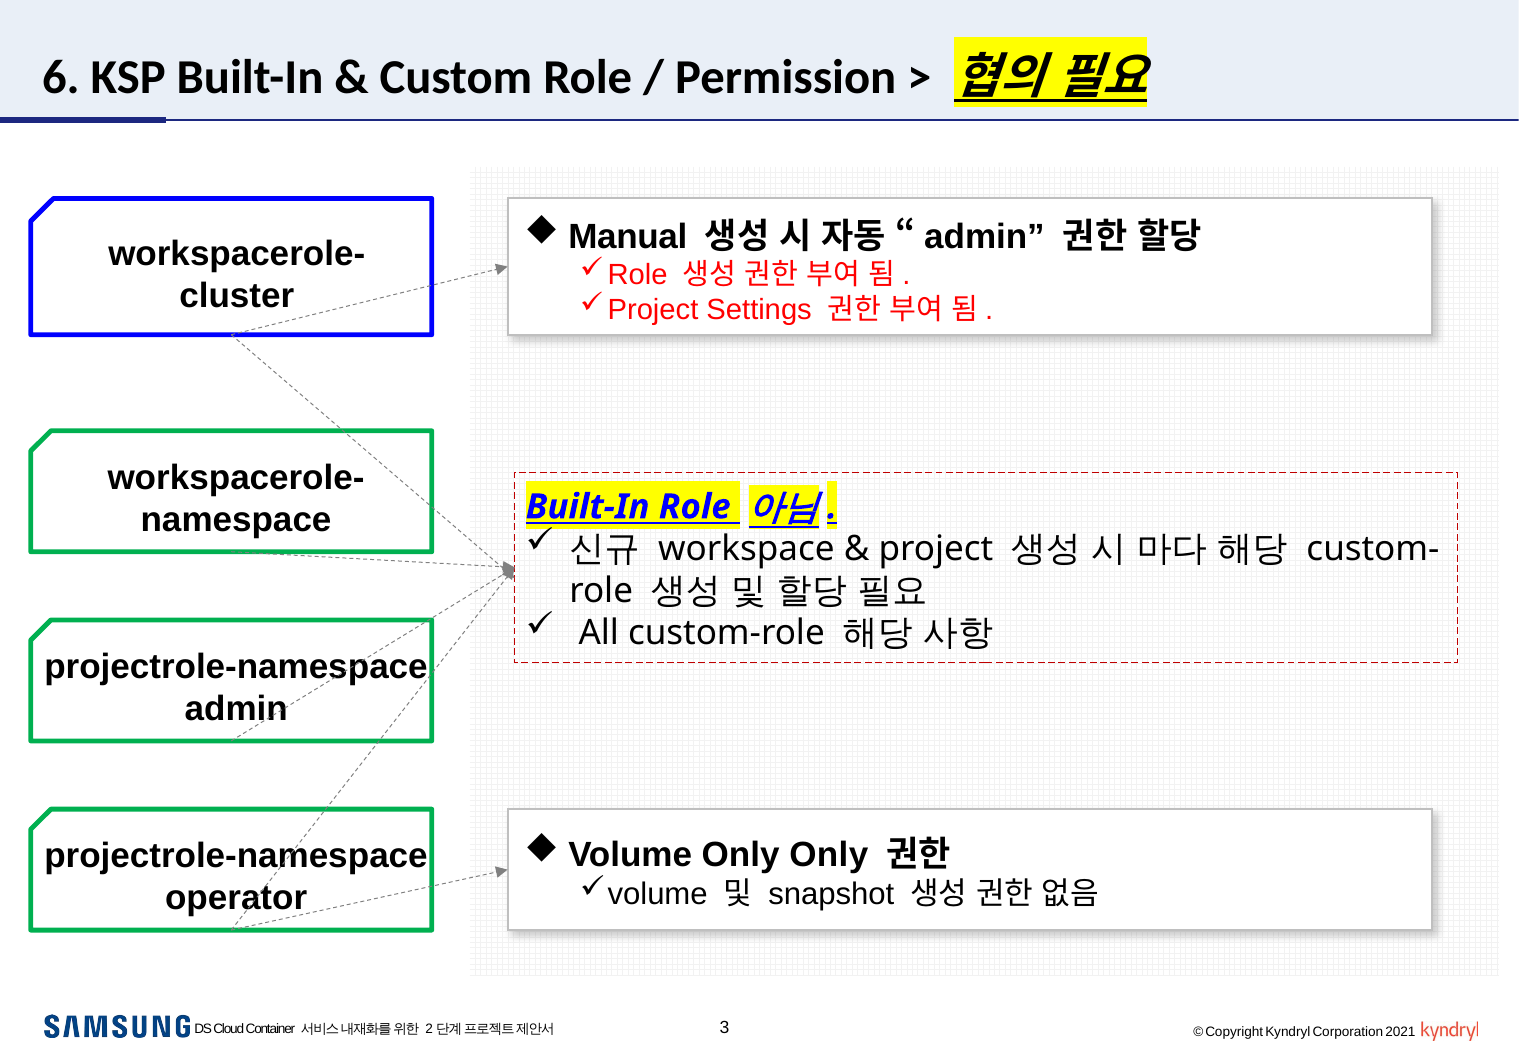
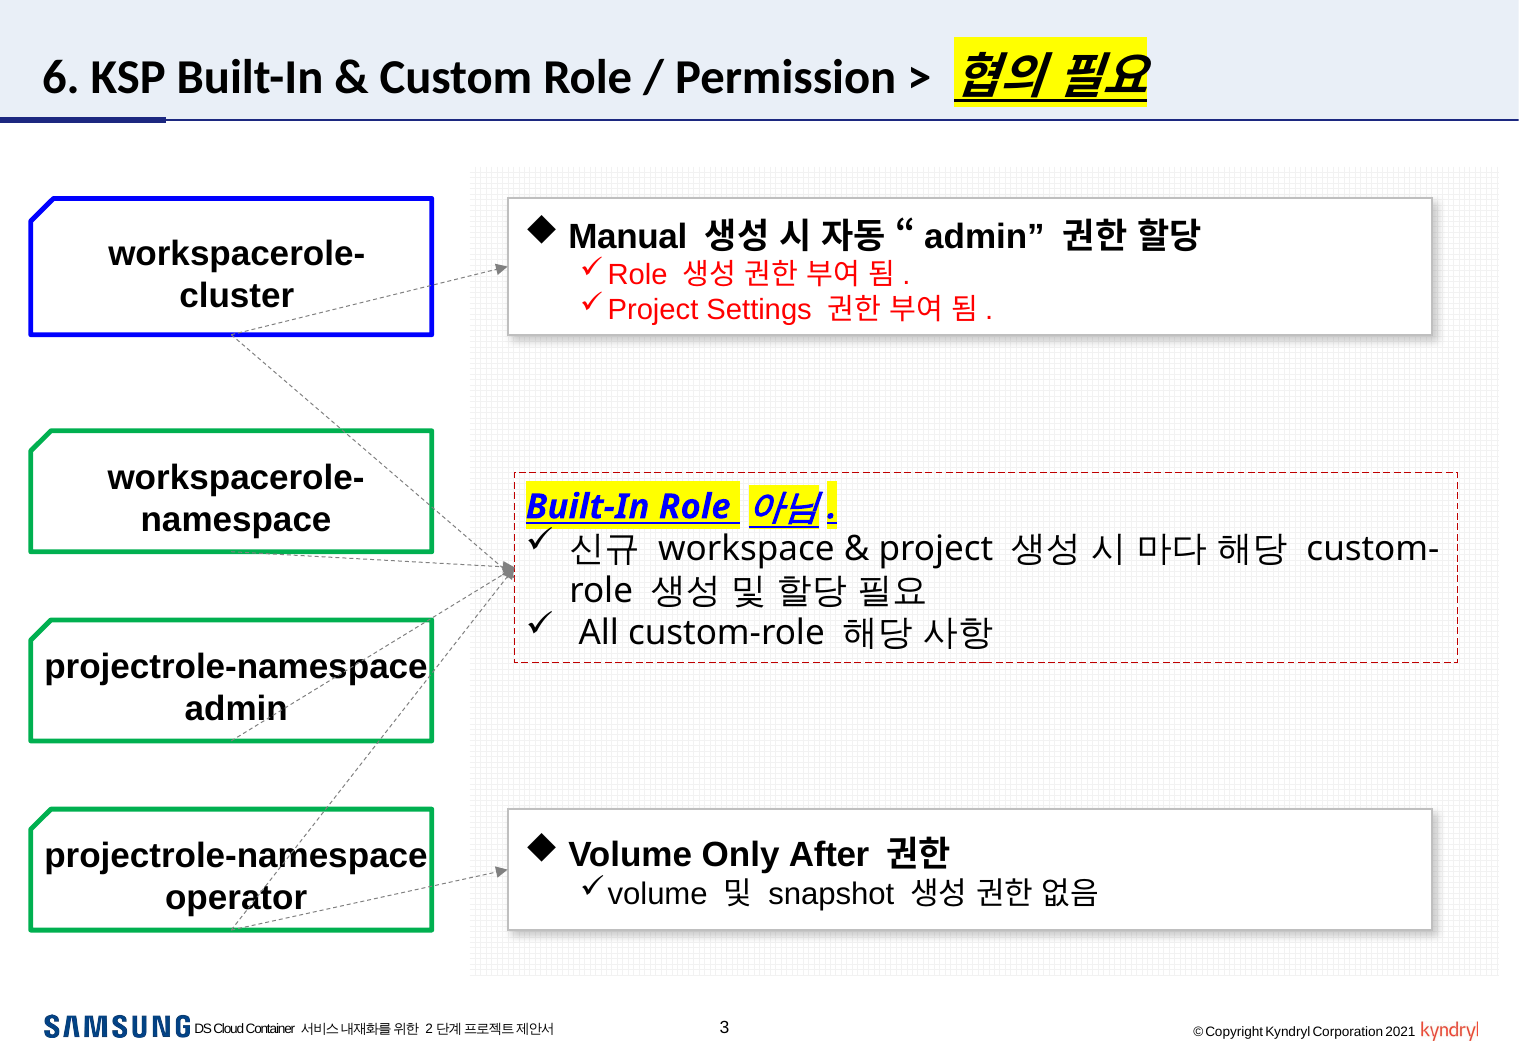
Only Only: Only -> After (829, 855)
